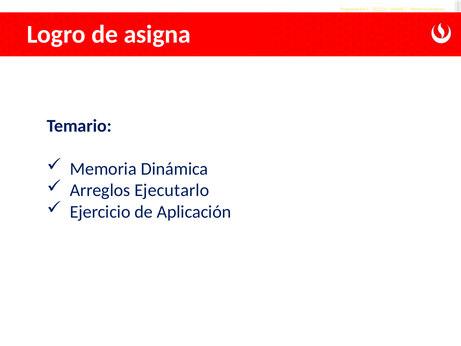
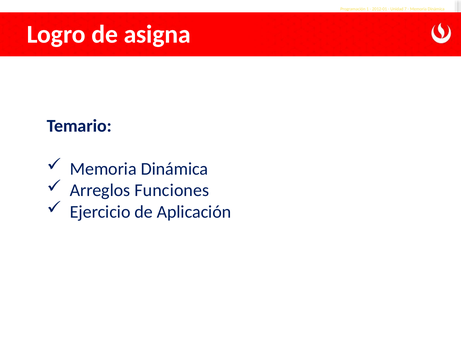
Ejecutarlo: Ejecutarlo -> Funciones (172, 190)
